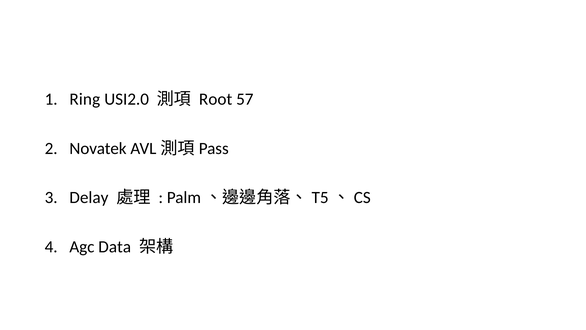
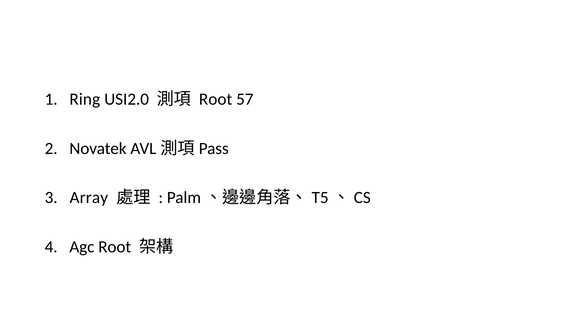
Delay: Delay -> Array (89, 197)
Agc Data: Data -> Root (115, 246)
